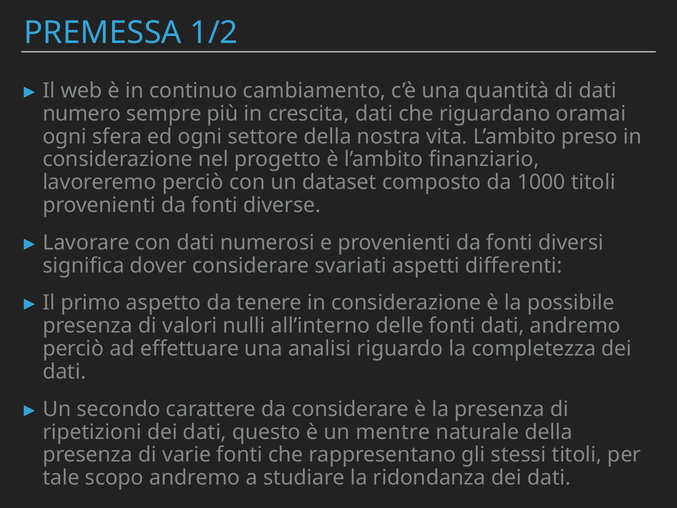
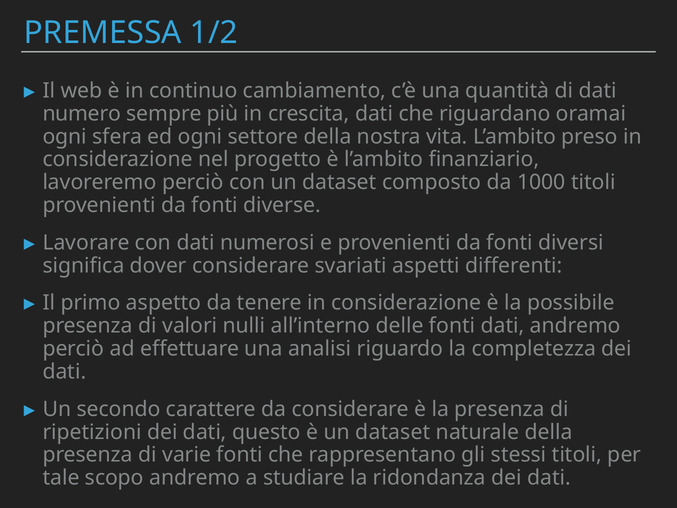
è un mentre: mentre -> dataset (393, 432)
